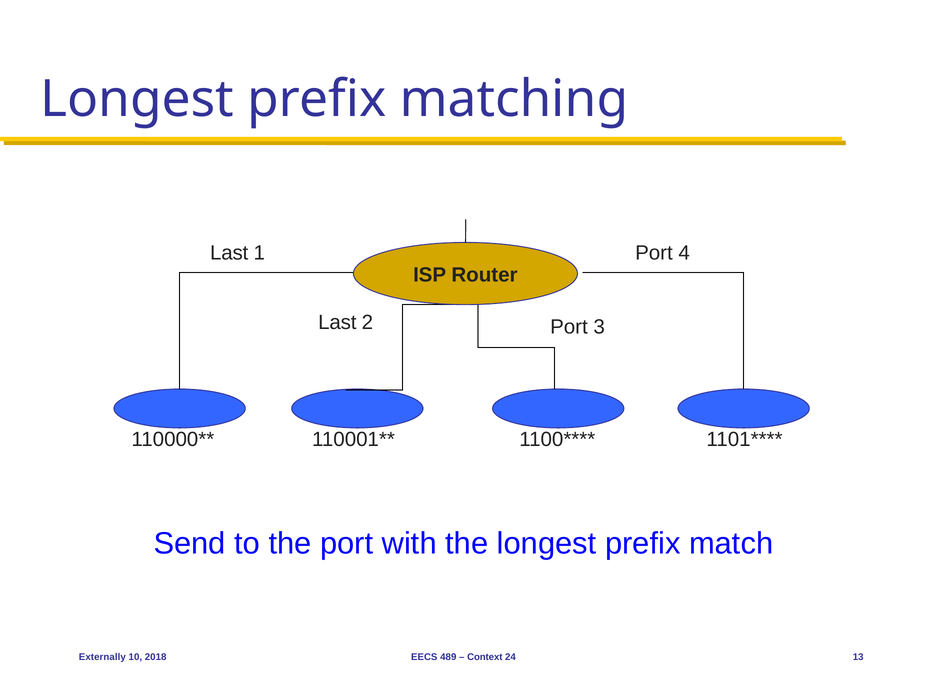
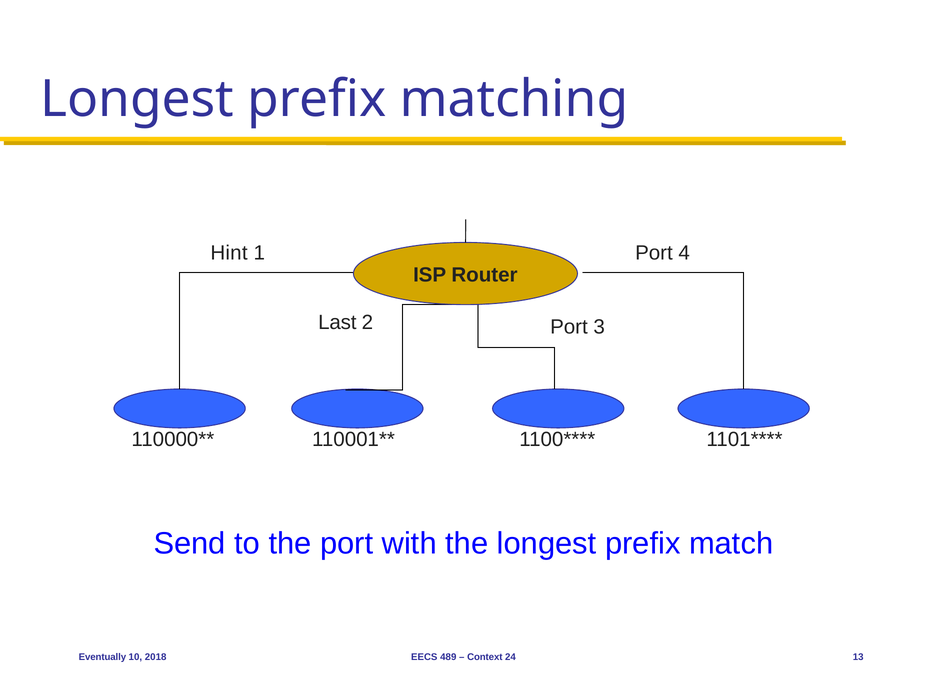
Last: Last -> Hint (229, 253)
Externally: Externally -> Eventually (102, 657)
